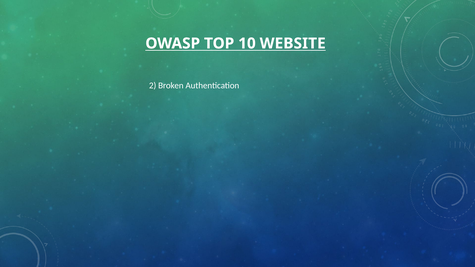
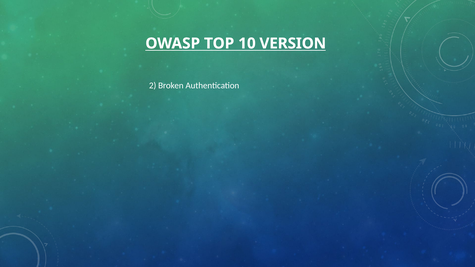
WEBSITE: WEBSITE -> VERSION (293, 43)
